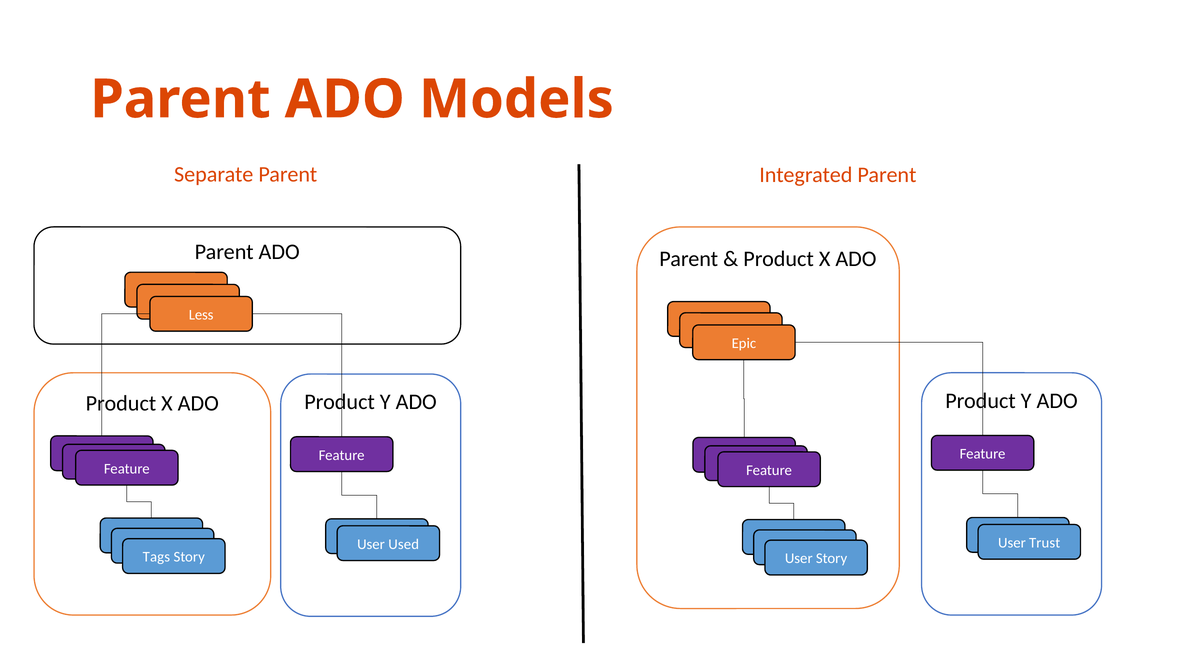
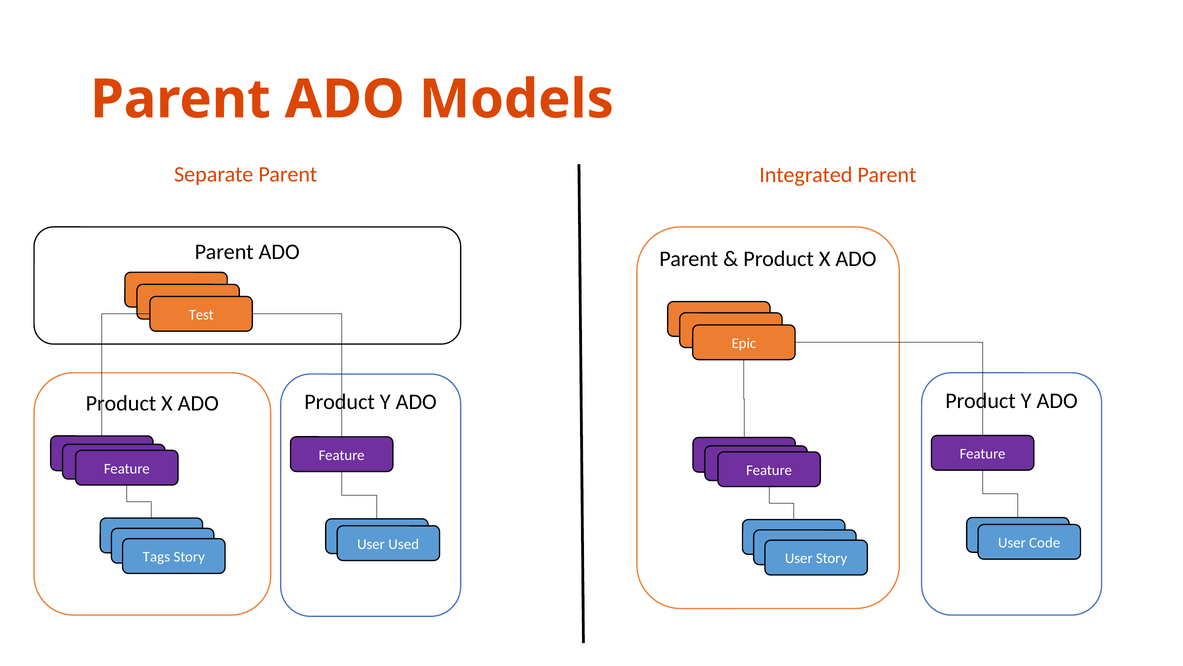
Less: Less -> Test (201, 315)
Trust: Trust -> Code (1045, 542)
